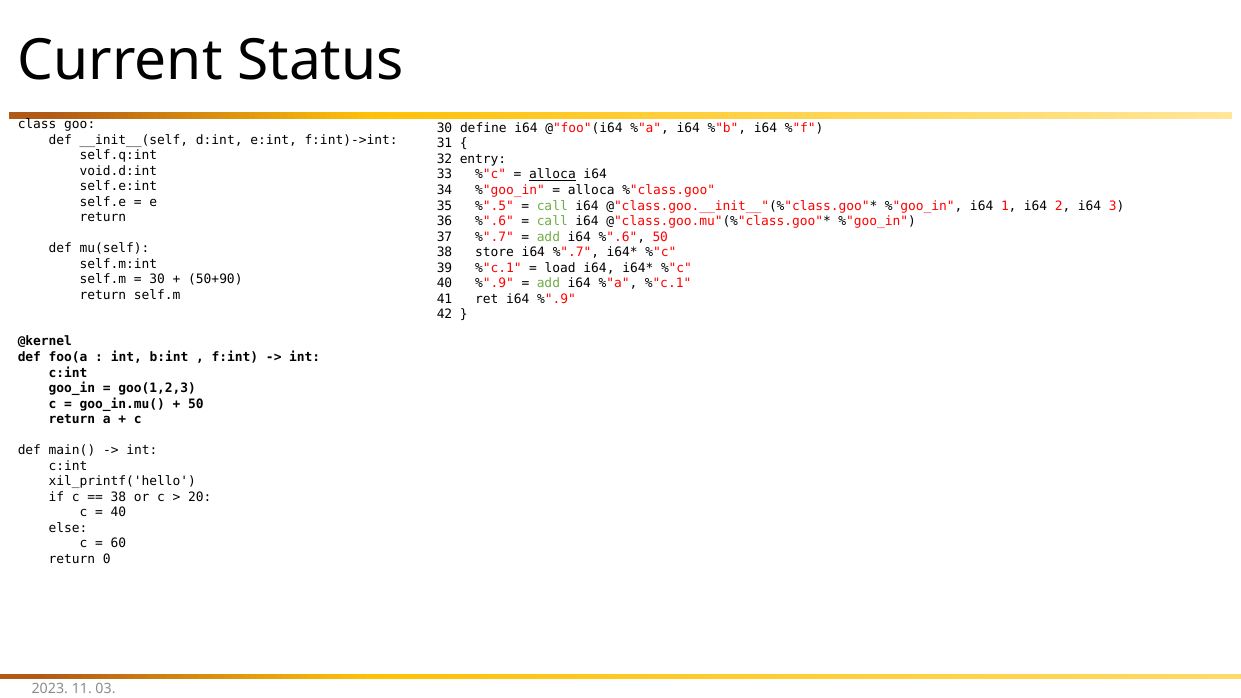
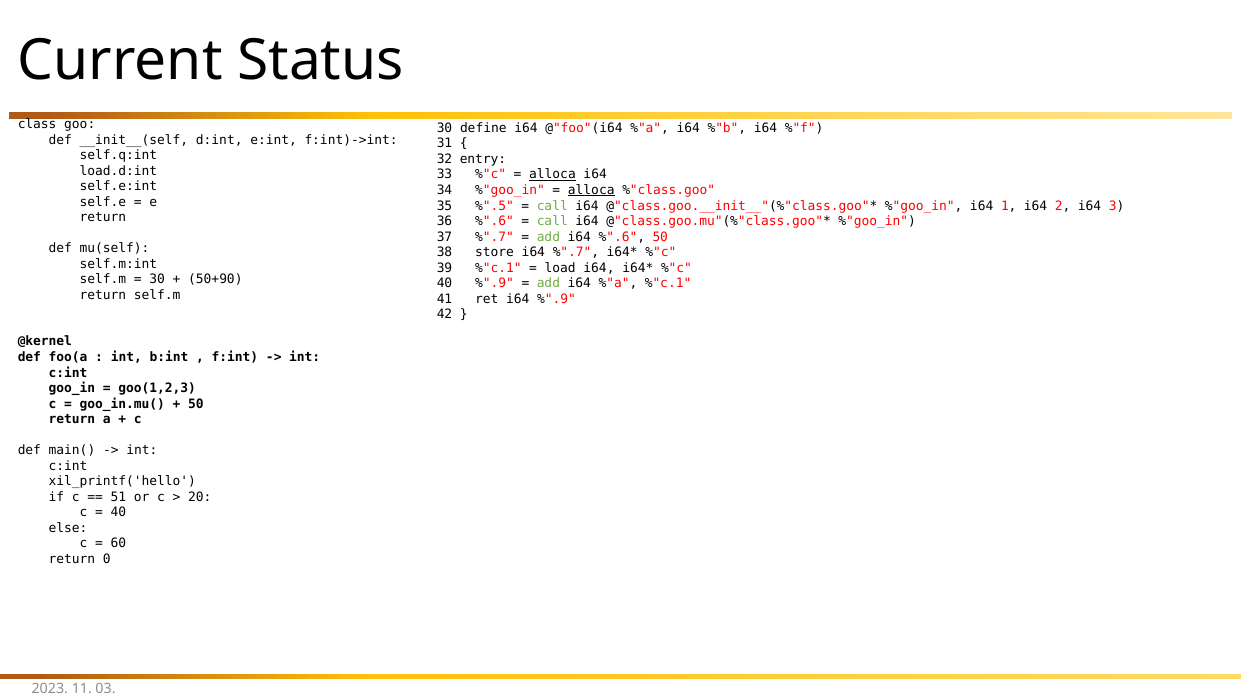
void.d:int: void.d:int -> load.d:int (118, 171)
alloca underline: none -> present (591, 190)
38: 38 -> 51 (118, 497)
